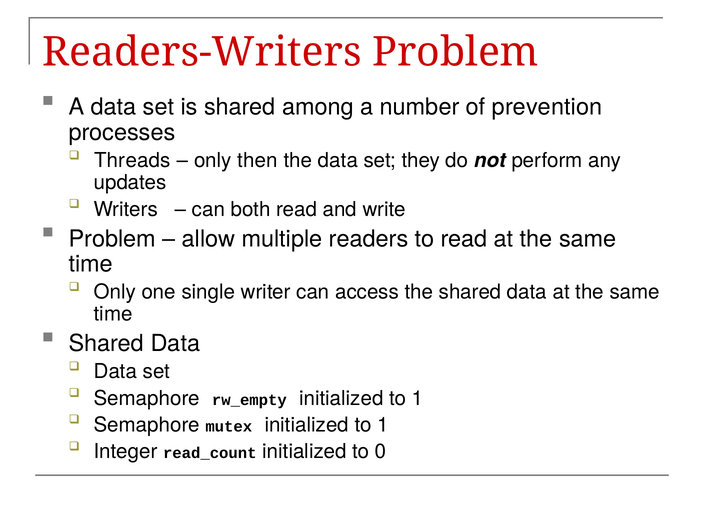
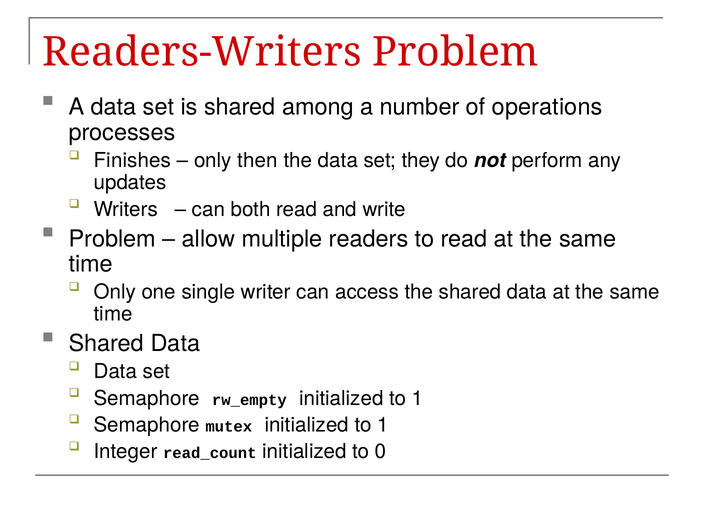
prevention: prevention -> operations (547, 107)
Threads: Threads -> Finishes (132, 160)
